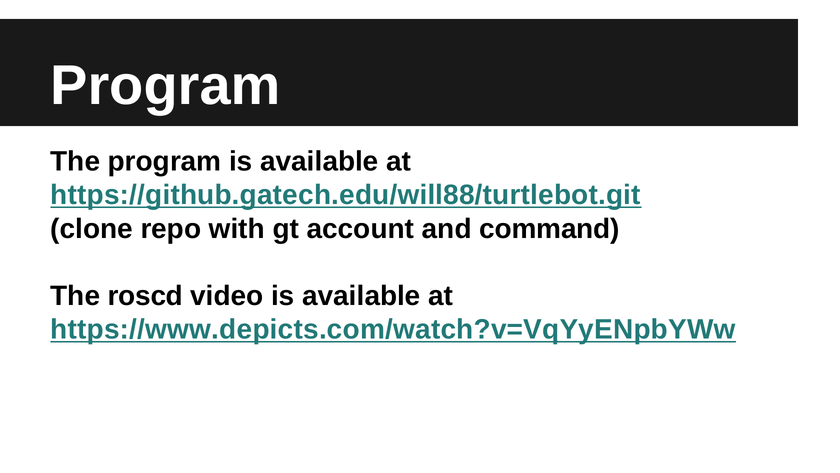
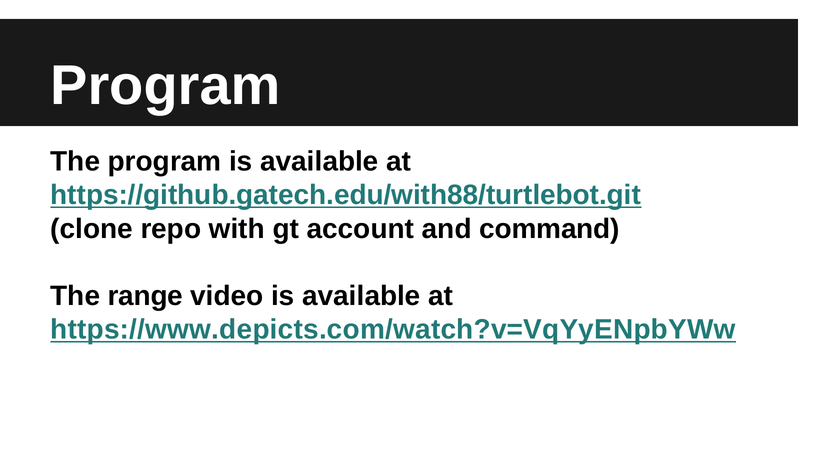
https://github.gatech.edu/will88/turtlebot.git: https://github.gatech.edu/will88/turtlebot.git -> https://github.gatech.edu/with88/turtlebot.git (346, 195)
roscd: roscd -> range (145, 296)
